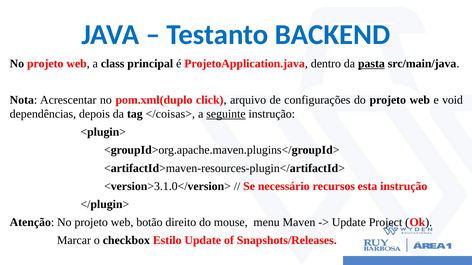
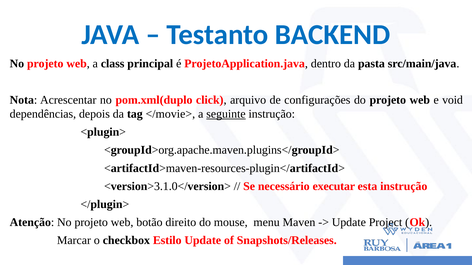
pasta underline: present -> none (371, 64)
</coisas>: </coisas> -> </movie> (170, 114)
recursos: recursos -> executar (334, 187)
